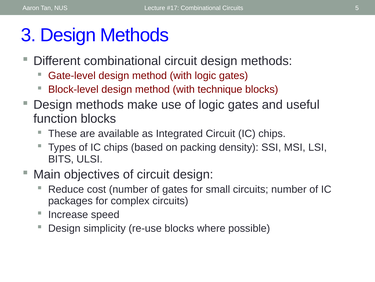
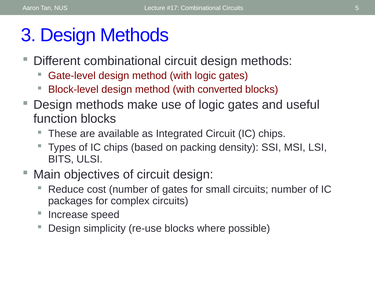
technique: technique -> converted (220, 89)
